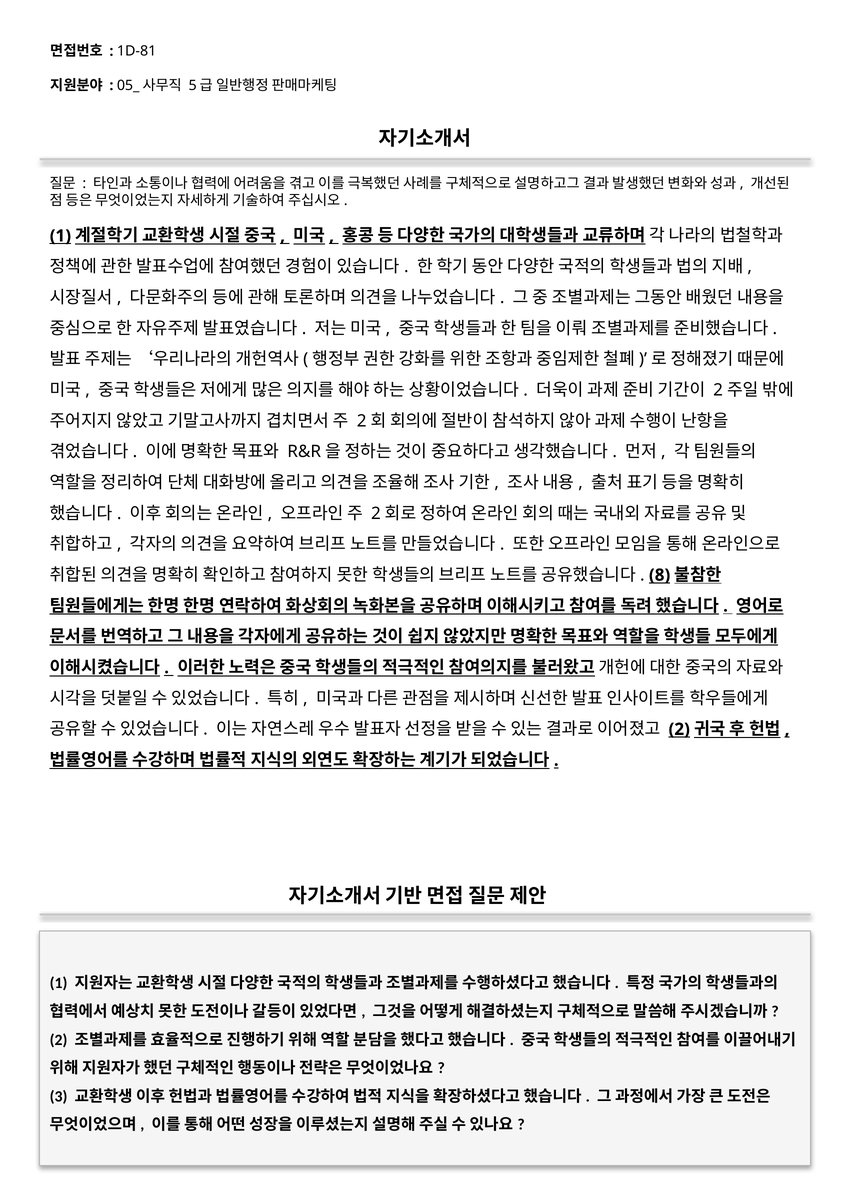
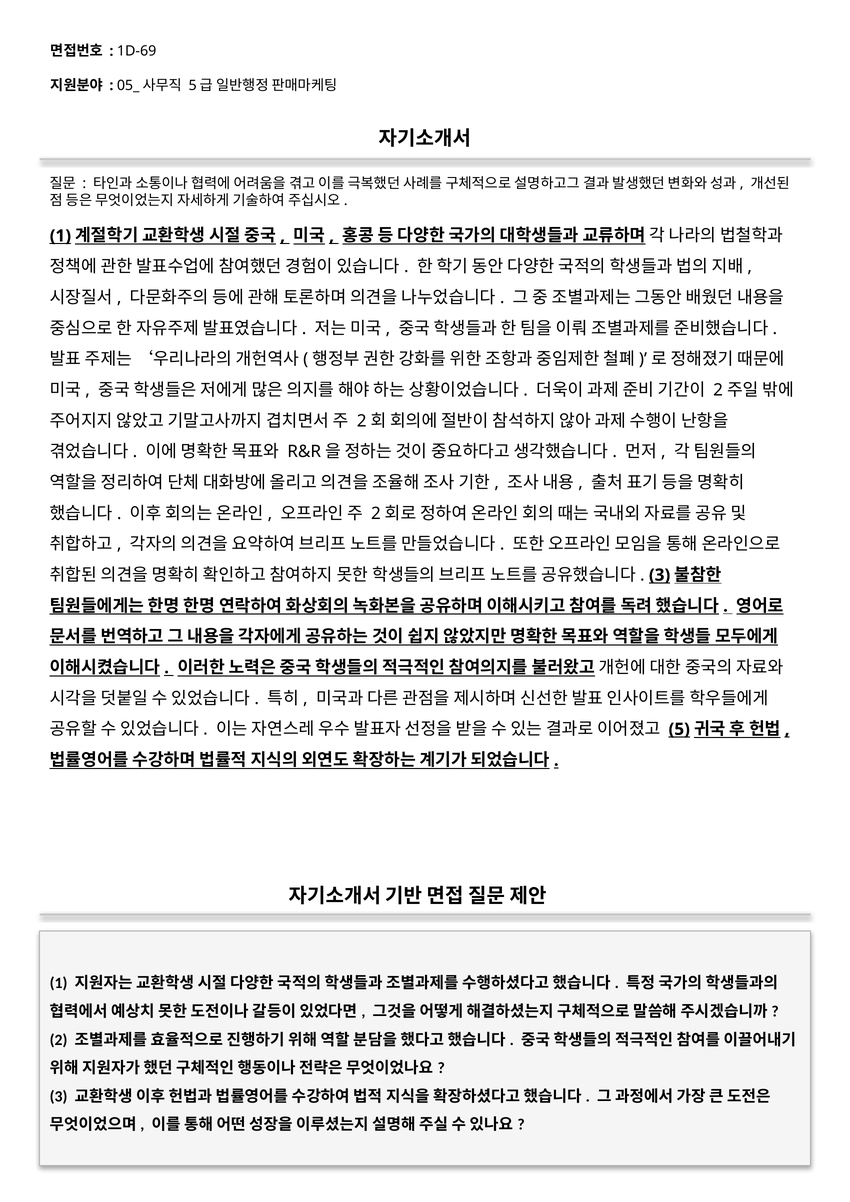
1D-81: 1D-81 -> 1D-69 (137, 51)
8: 8 -> 3 (660, 575)
2: 2 -> 5 (679, 729)
